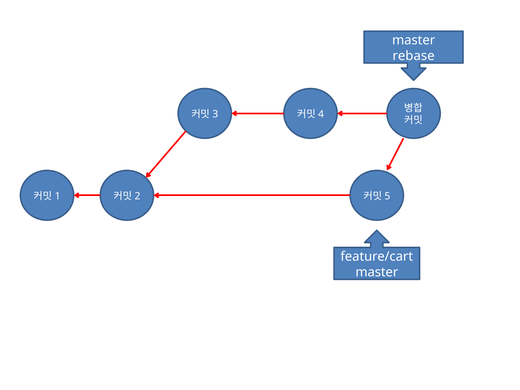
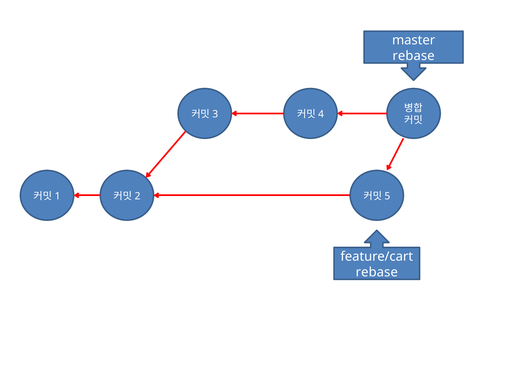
master: master -> rebase (377, 272)
